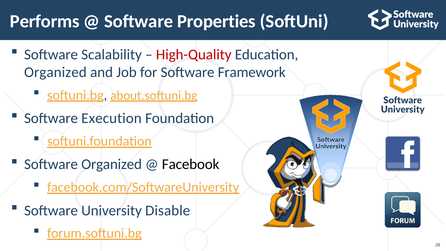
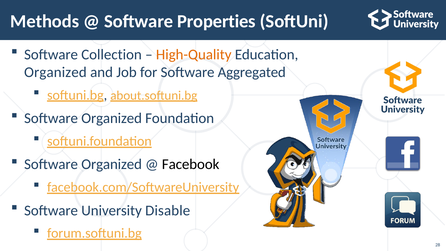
Performs: Performs -> Methods (45, 21)
Scalability: Scalability -> Collection (112, 54)
High-Quality colour: red -> orange (194, 54)
Framework: Framework -> Aggregated (252, 72)
Execution: Execution -> Organized (112, 118)
